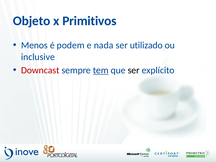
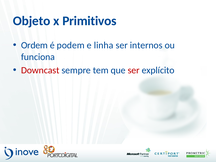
Menos: Menos -> Ordem (34, 45)
nada: nada -> linha (104, 45)
utilizado: utilizado -> internos (146, 45)
inclusive: inclusive -> funciona (38, 57)
tem underline: present -> none (101, 70)
ser colour: black -> red (134, 70)
